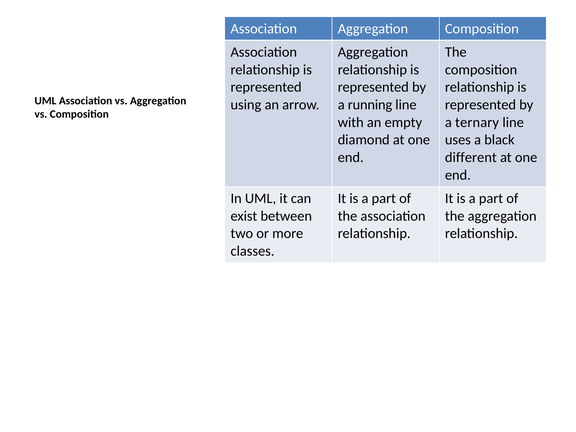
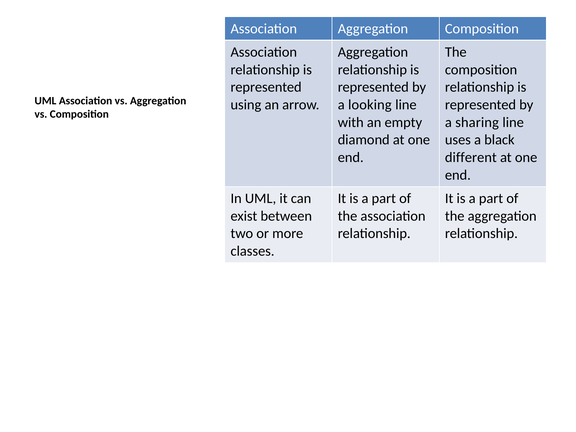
running: running -> looking (370, 105)
ternary: ternary -> sharing (477, 122)
